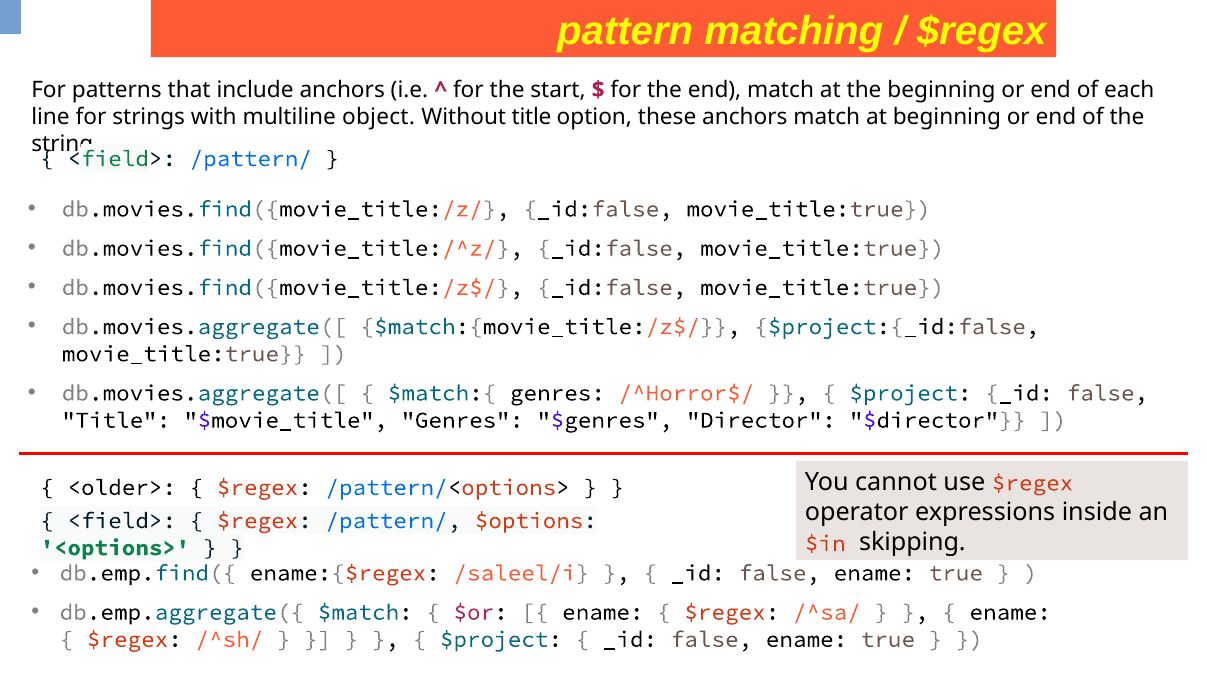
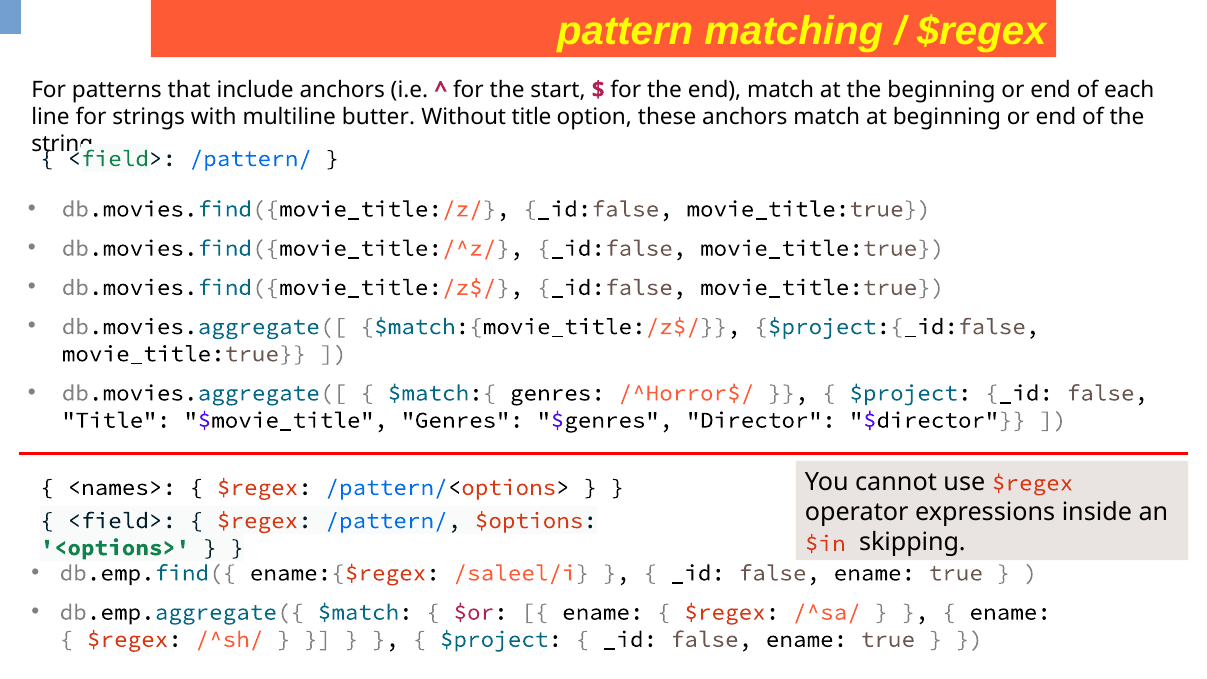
object: object -> butter (379, 117)
<older>: <older> -> <names> (122, 487)
